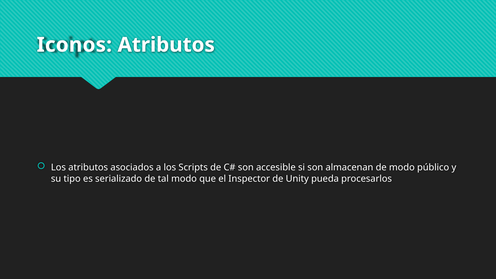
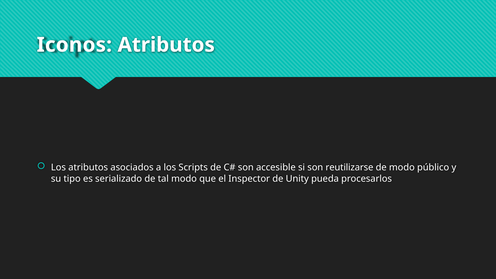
almacenan: almacenan -> reutilizarse (349, 167)
